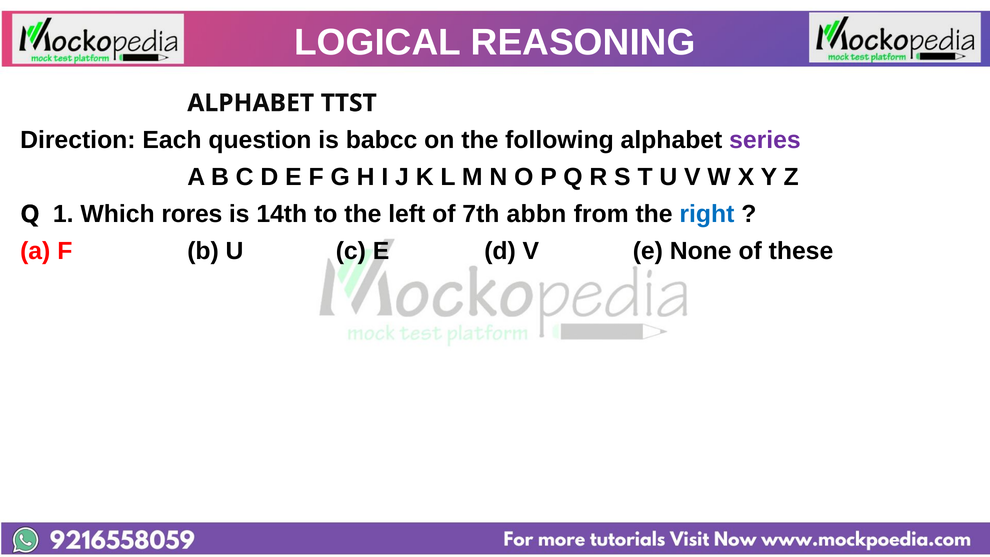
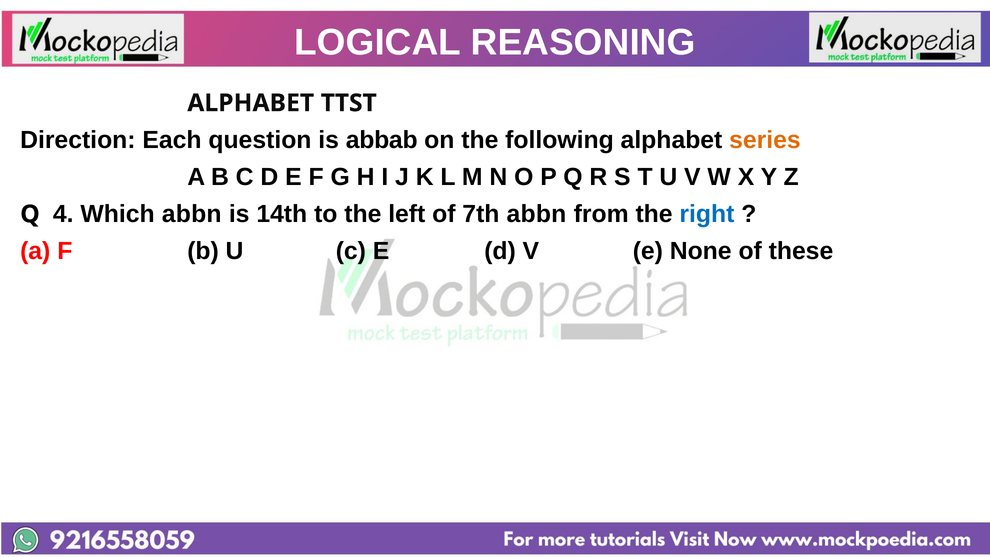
babcc: babcc -> abbab (382, 140)
series colour: purple -> orange (765, 140)
1: 1 -> 4 (63, 214)
Which rores: rores -> abbn (192, 214)
